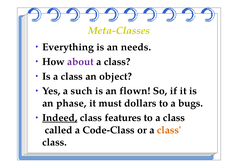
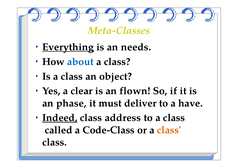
Everything underline: none -> present (68, 47)
about colour: purple -> blue (80, 62)
such: such -> clear (82, 91)
dollars: dollars -> deliver (140, 103)
bugs: bugs -> have (190, 103)
features: features -> address (123, 118)
